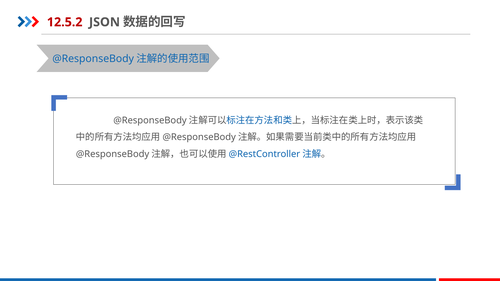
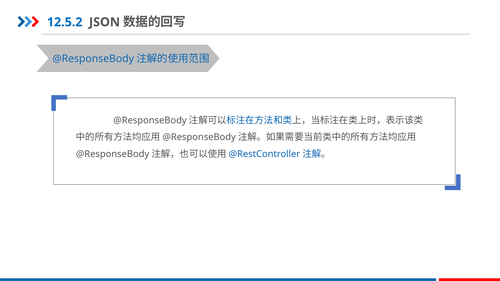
12.5.2 colour: red -> blue (65, 22)
